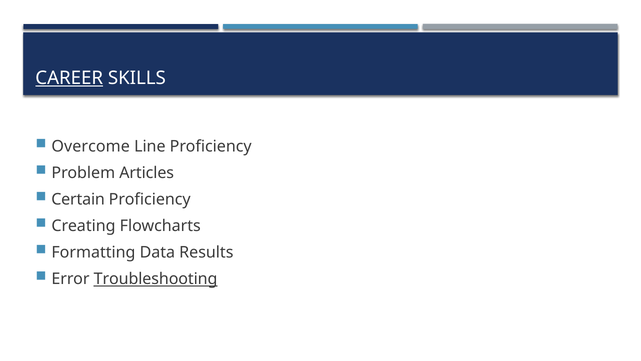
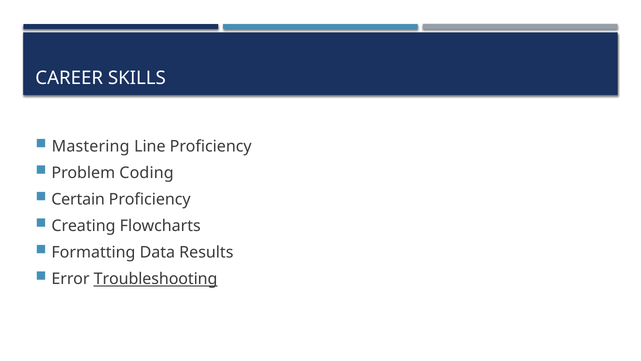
CAREER underline: present -> none (69, 78)
Overcome: Overcome -> Mastering (91, 146)
Articles: Articles -> Coding (147, 173)
